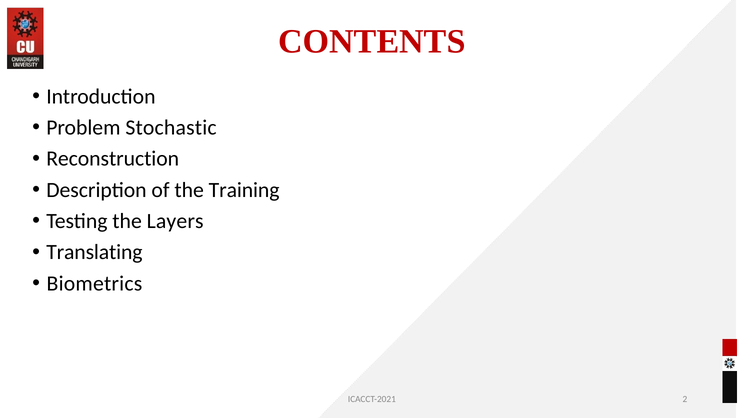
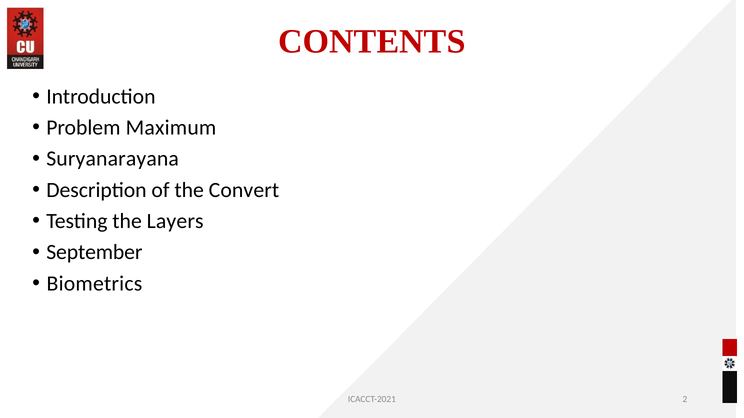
Stochastic: Stochastic -> Maximum (171, 128)
Reconstruction: Reconstruction -> Suryanarayana (113, 159)
Training: Training -> Convert (244, 190)
Translating: Translating -> September (94, 253)
